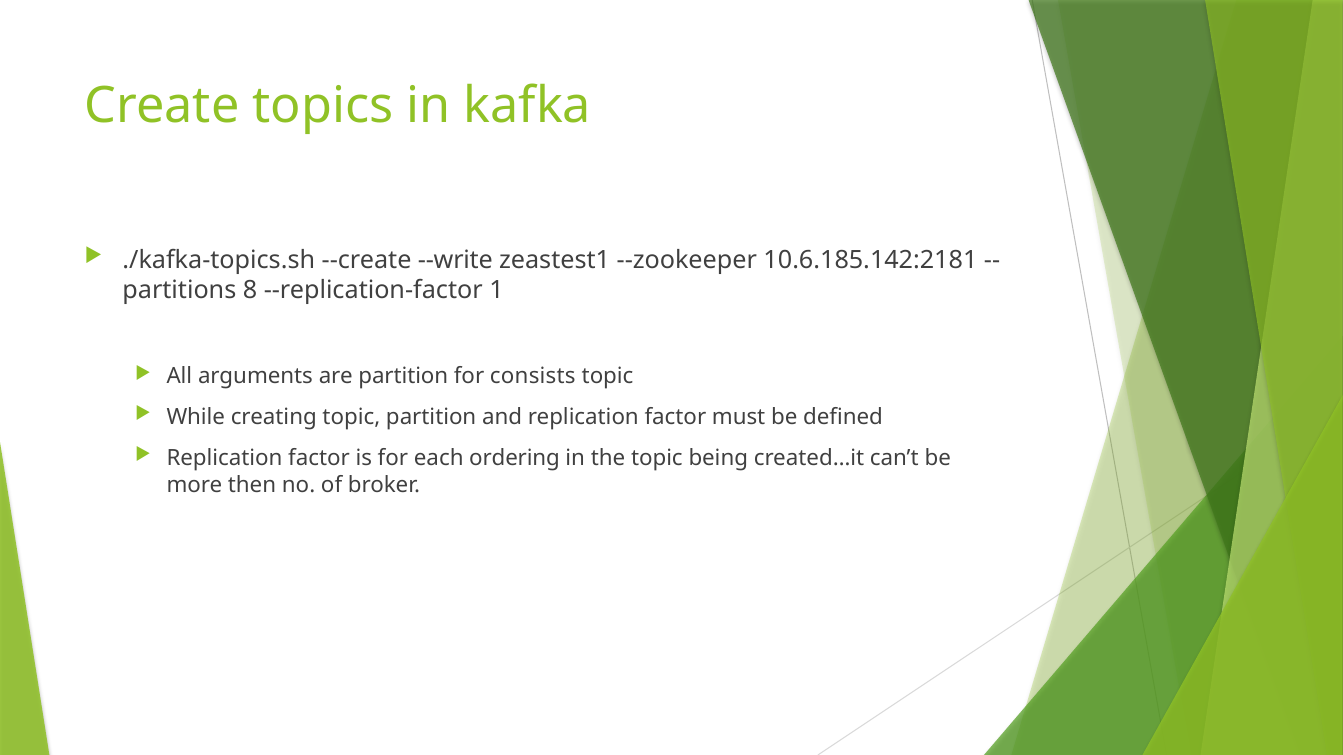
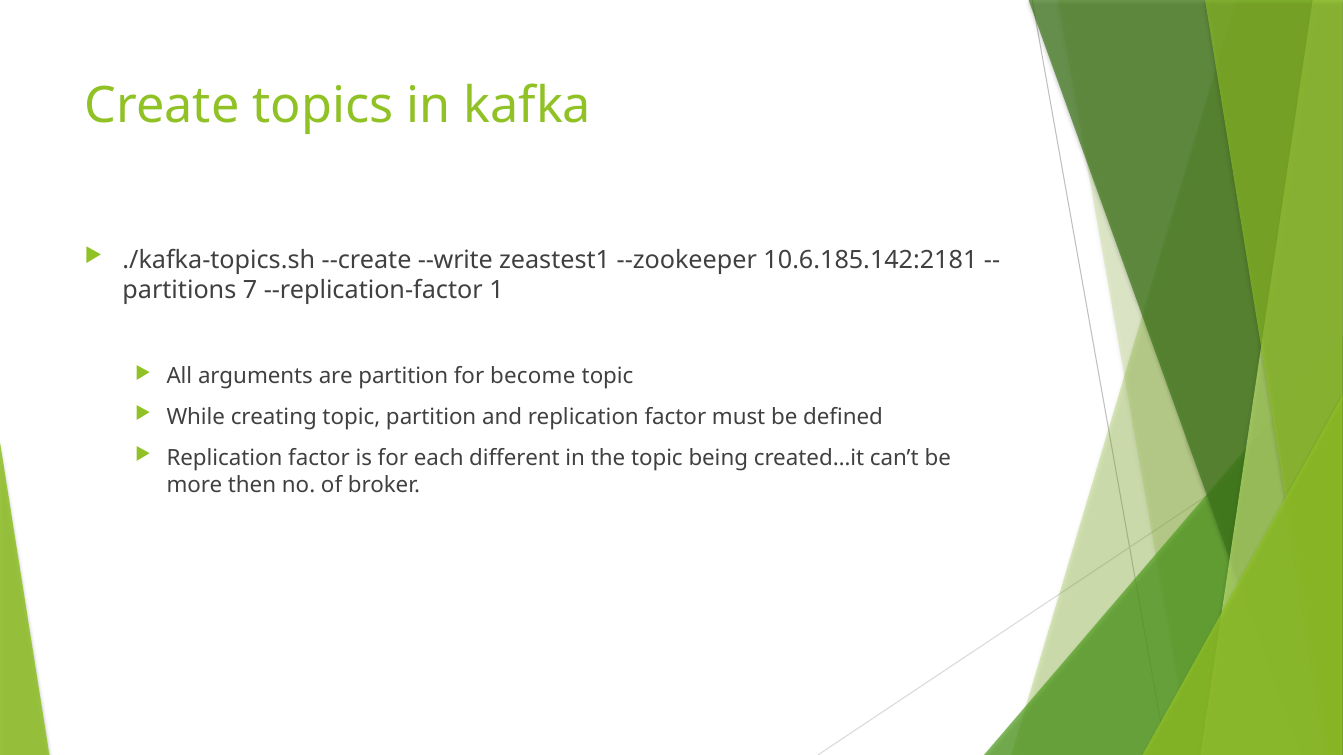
8: 8 -> 7 (250, 290)
consists: consists -> become (533, 377)
ordering: ordering -> different (514, 458)
